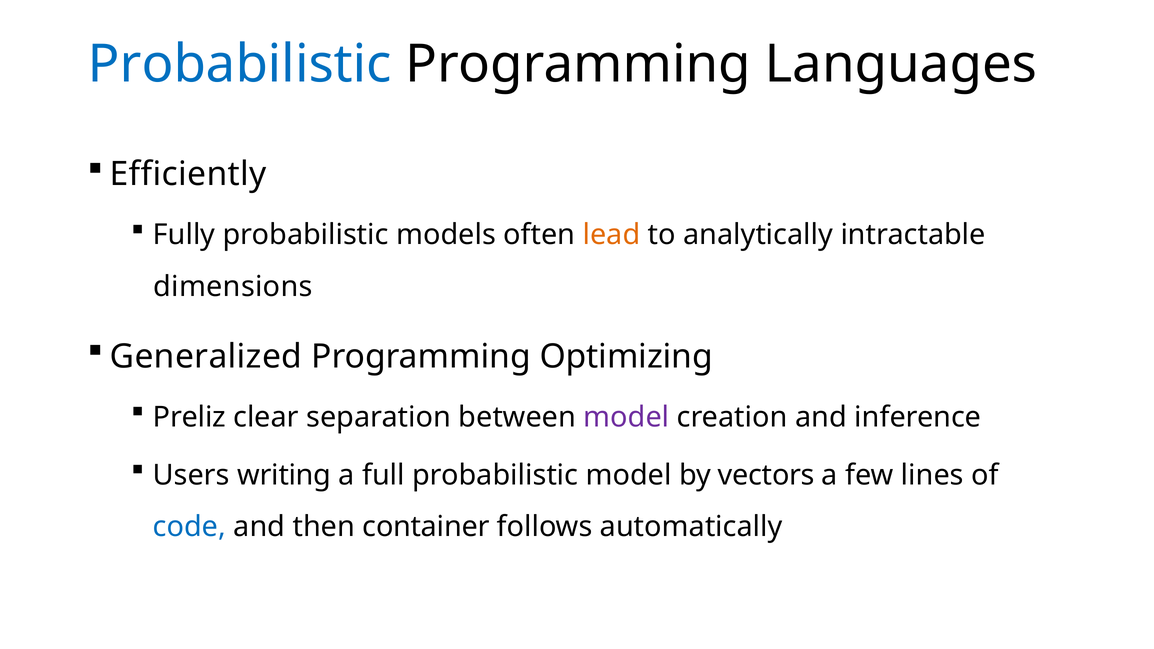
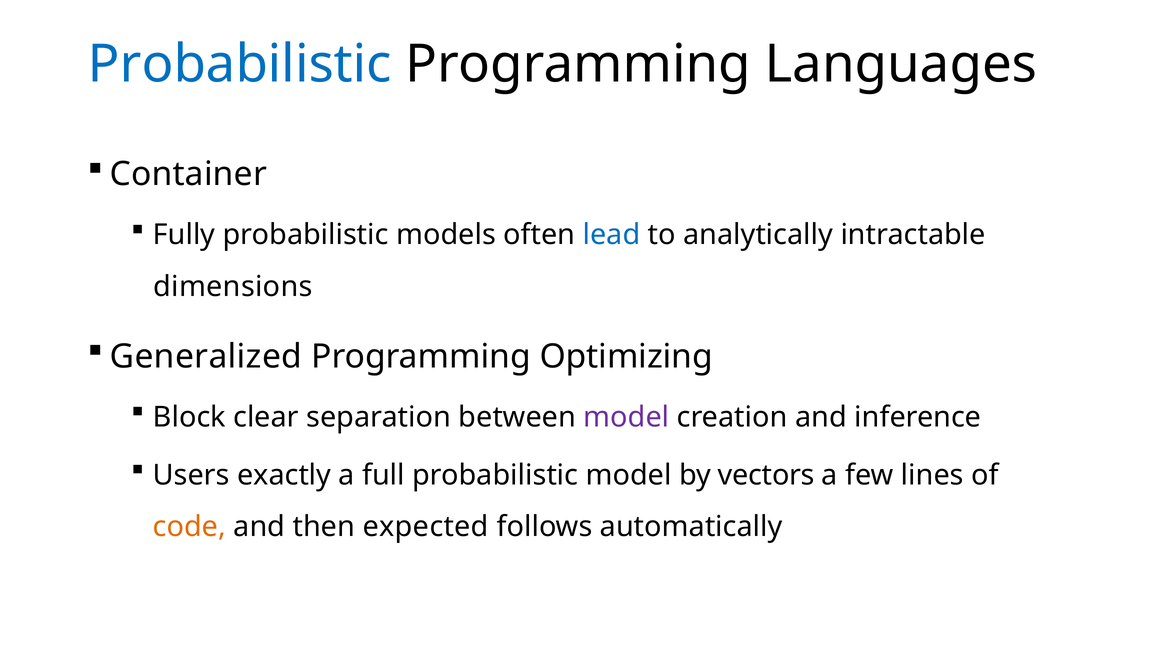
Efficiently: Efficiently -> Container (188, 174)
lead colour: orange -> blue (612, 235)
Preliz: Preliz -> Block (189, 417)
writing: writing -> exactly (284, 475)
code colour: blue -> orange (189, 527)
container: container -> expected (426, 527)
